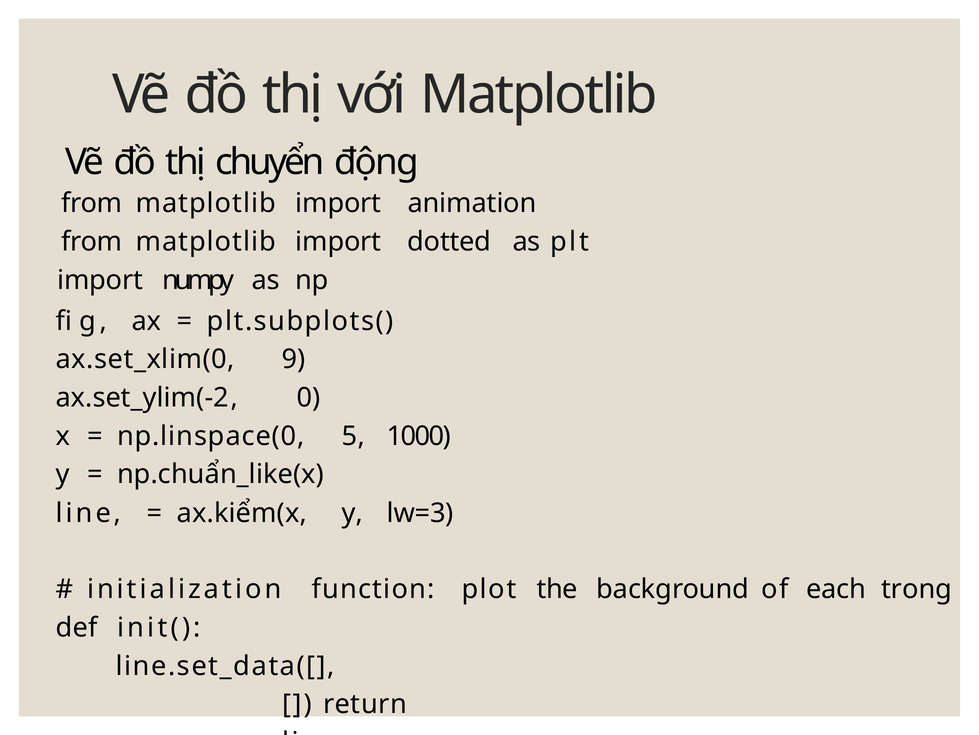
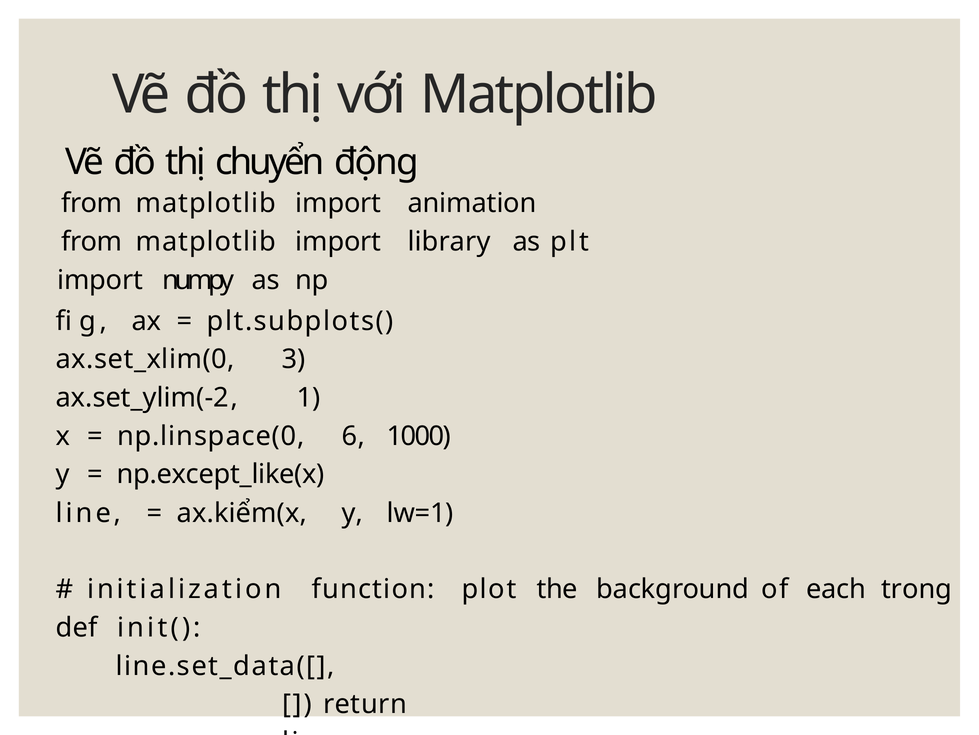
dotted: dotted -> library (449, 241)
9: 9 -> 3 (294, 359)
0: 0 -> 1 (308, 398)
5: 5 -> 6 (353, 436)
np.chuẩn_like(x: np.chuẩn_like(x -> np.except_like(x (221, 474)
lw=3: lw=3 -> lw=1 (420, 513)
